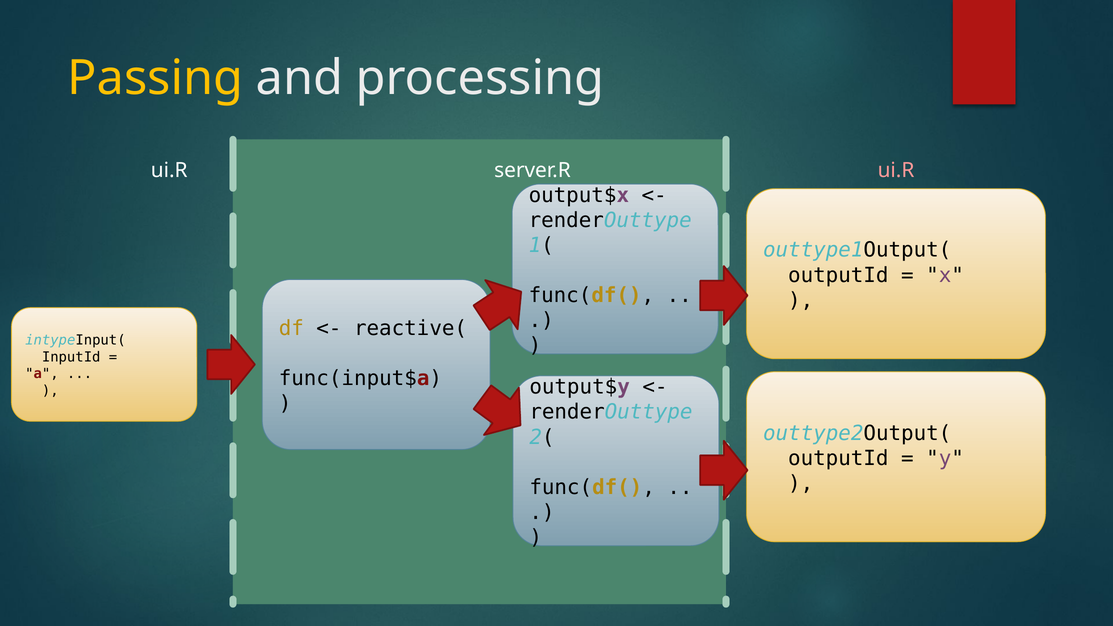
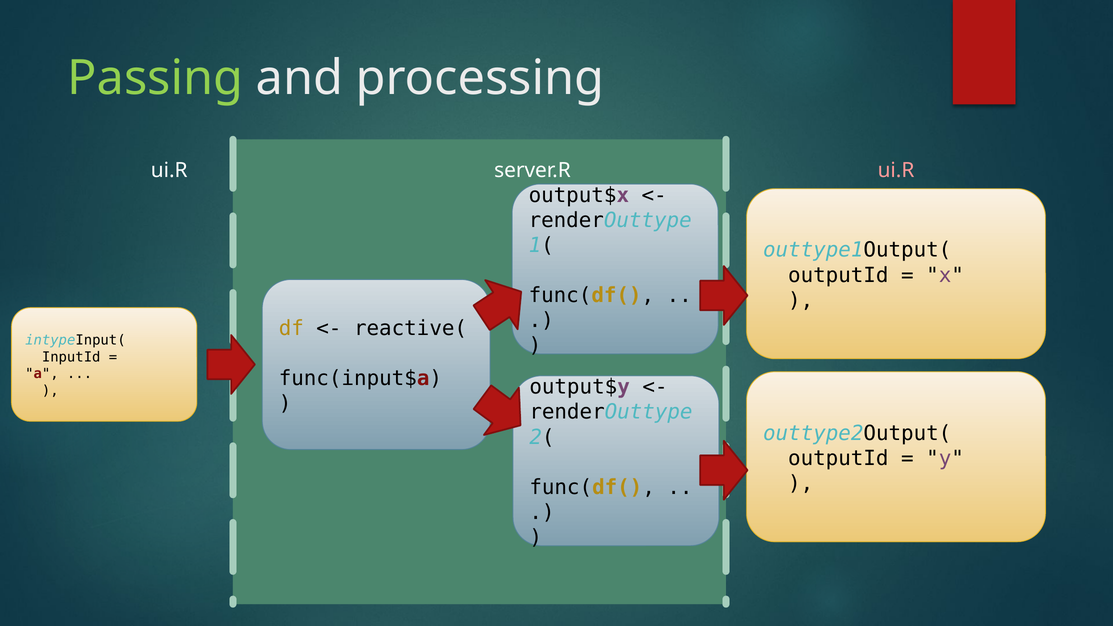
Passing colour: yellow -> light green (155, 78)
